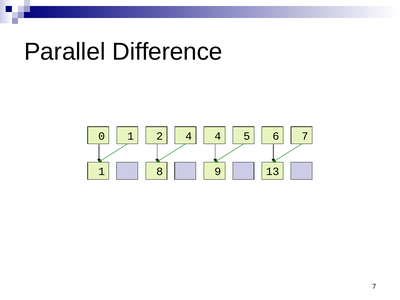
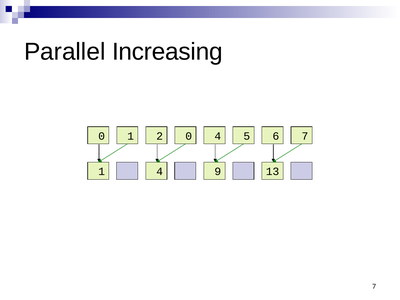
Difference: Difference -> Increasing (167, 52)
2 4: 4 -> 0 (189, 136)
1 8: 8 -> 4 (160, 172)
